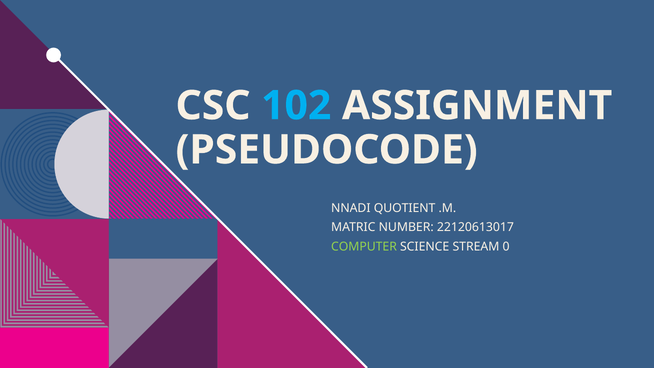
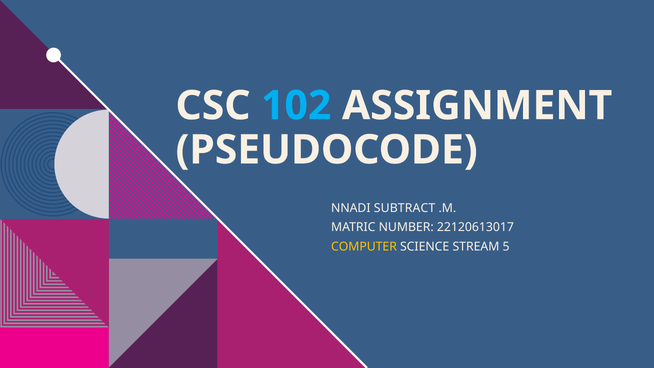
QUOTIENT: QUOTIENT -> SUBTRACT (405, 208)
COMPUTER colour: light green -> yellow (364, 246)
0: 0 -> 5 (506, 246)
